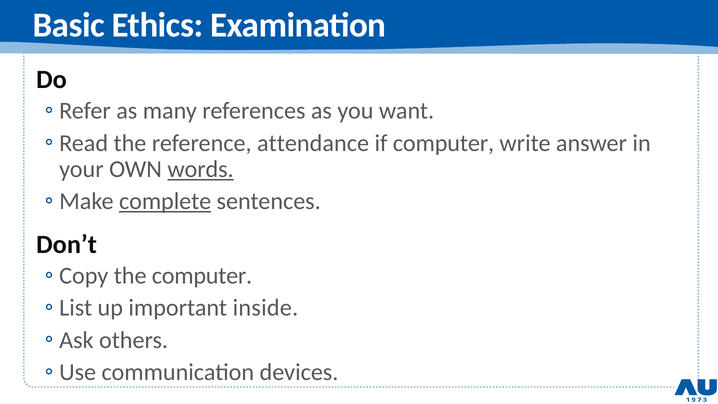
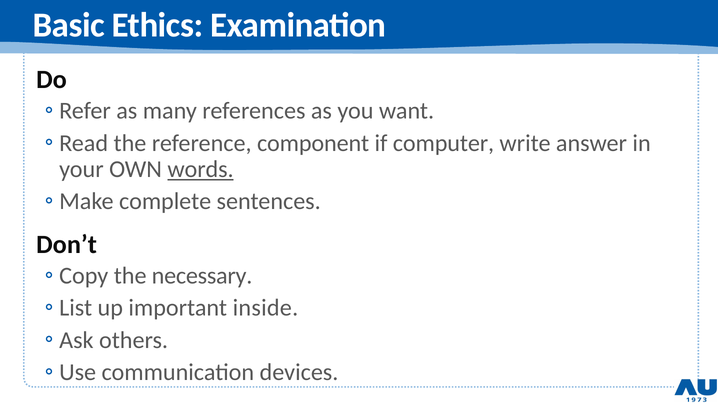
attendance: attendance -> component (313, 143)
complete underline: present -> none (165, 201)
the computer: computer -> necessary (202, 276)
